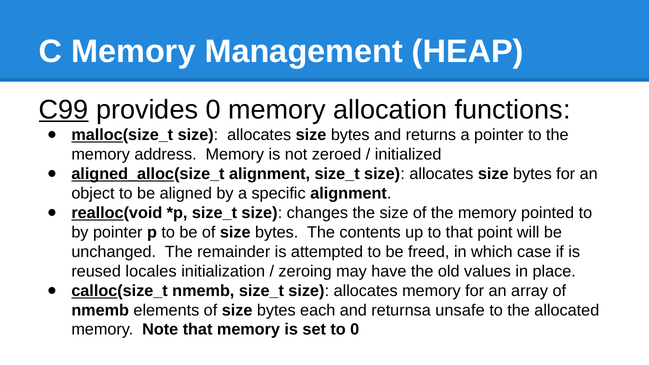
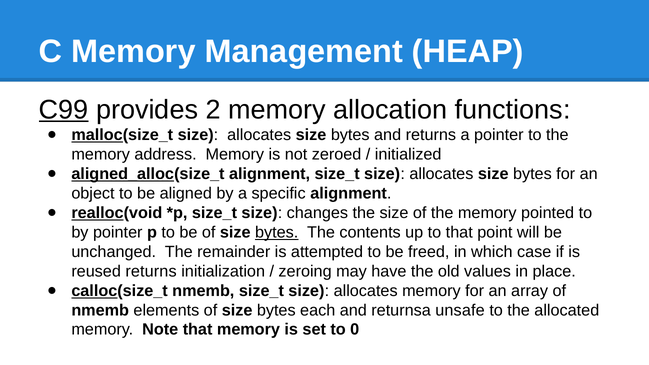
provides 0: 0 -> 2 (213, 110)
bytes underline: none -> present (277, 232)
reused locales: locales -> returns (151, 271)
